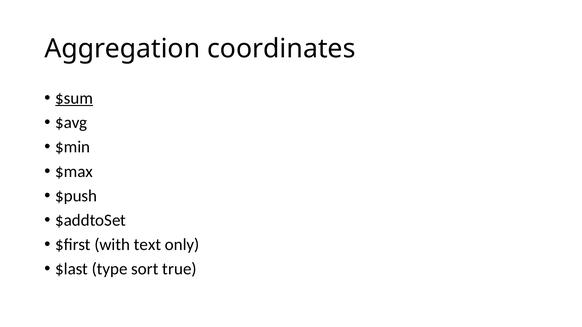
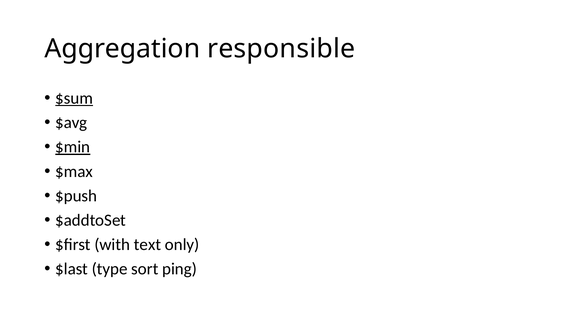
coordinates: coordinates -> responsible (281, 49)
$min underline: none -> present (73, 147)
true: true -> ping (180, 269)
